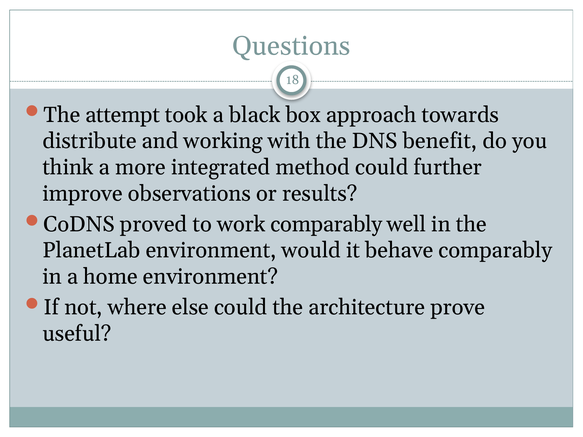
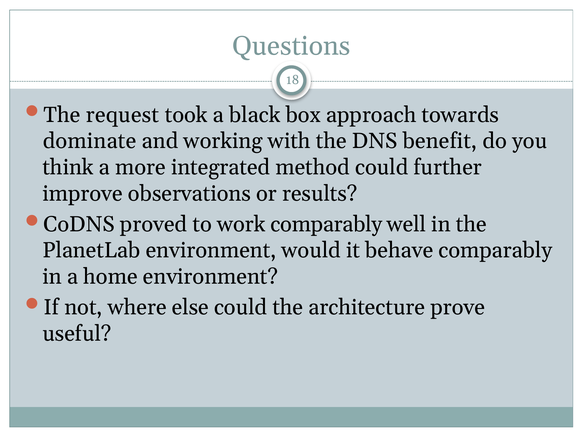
attempt: attempt -> request (123, 115)
distribute: distribute -> dominate (89, 141)
